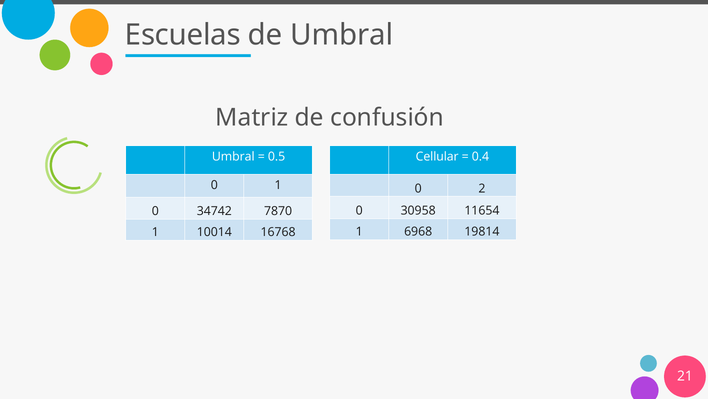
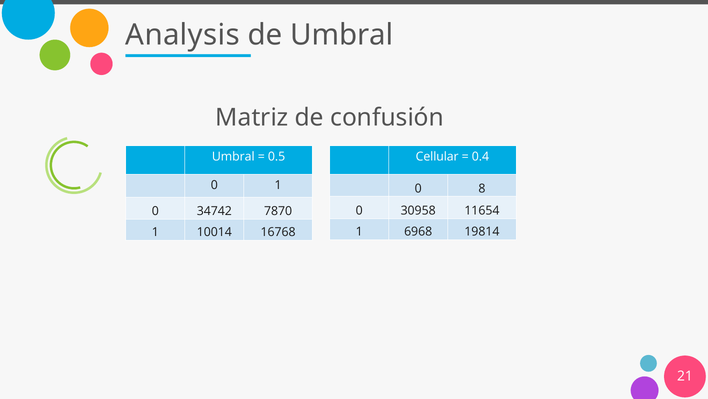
Escuelas: Escuelas -> Analysis (183, 35)
2: 2 -> 8 (482, 188)
